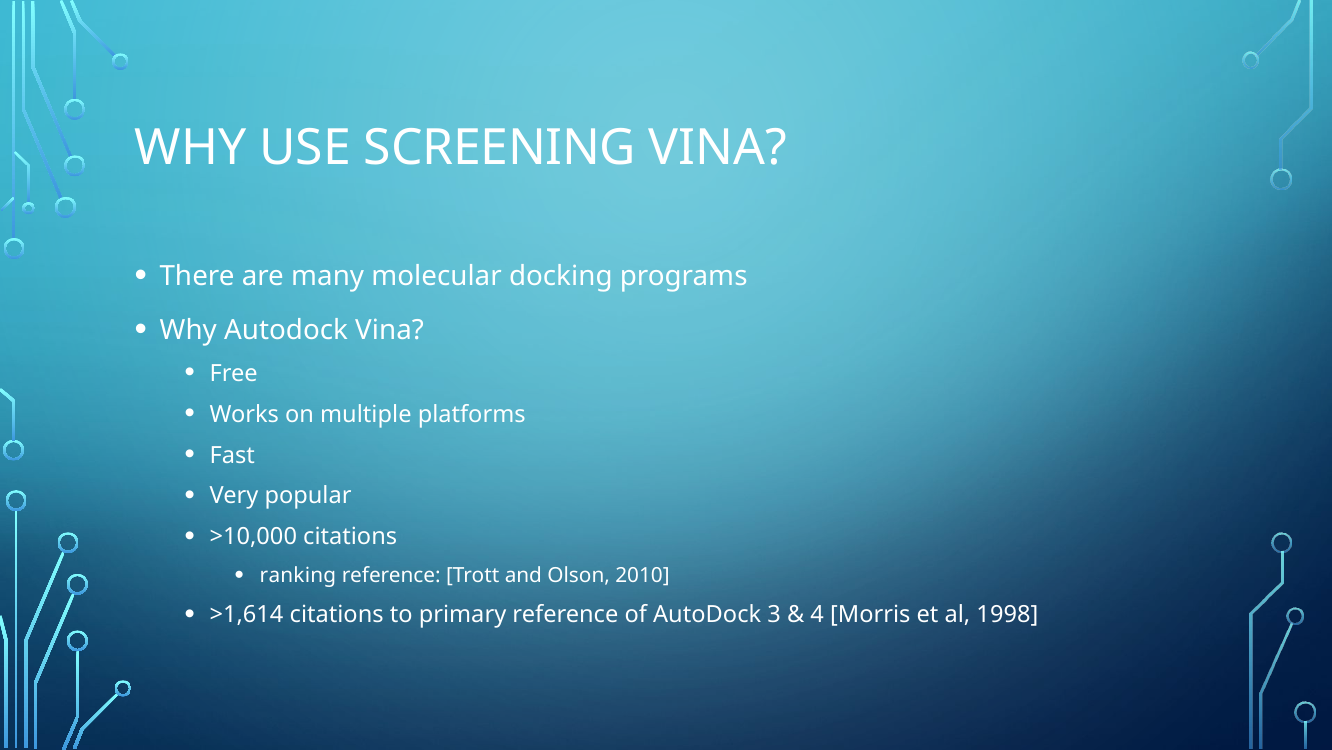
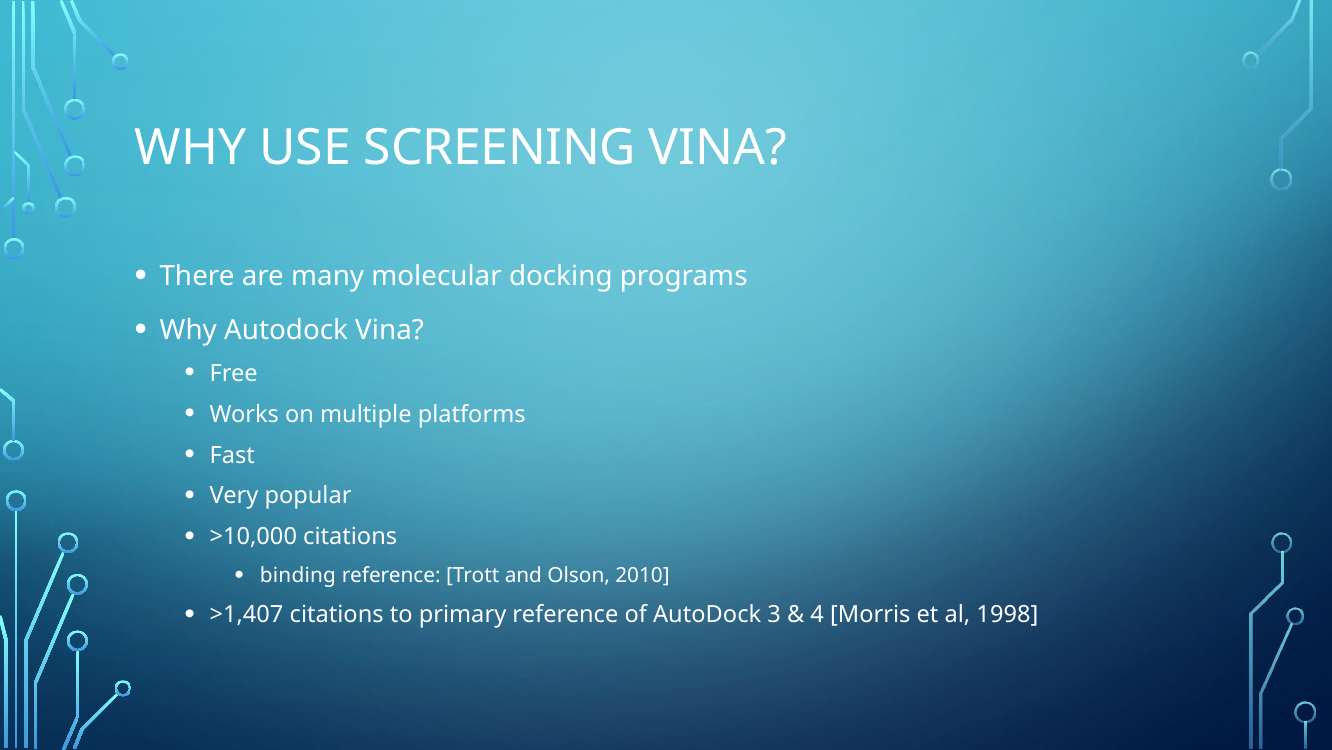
ranking: ranking -> binding (298, 575)
>1,614: >1,614 -> >1,407 (247, 614)
